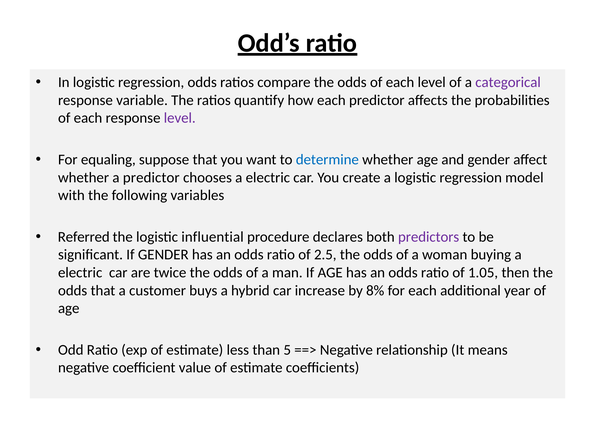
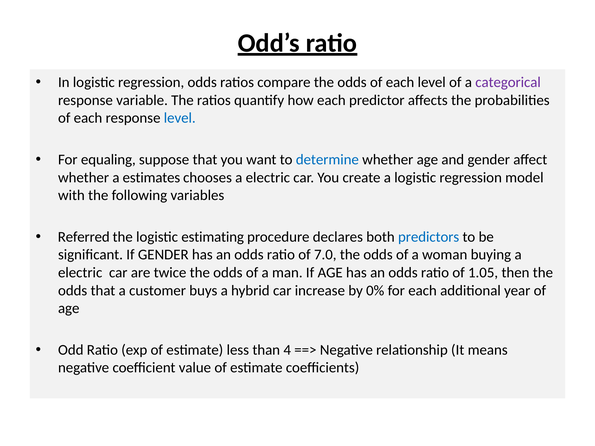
level colour: purple -> blue (180, 118)
a predictor: predictor -> estimates (151, 178)
influential: influential -> estimating (213, 237)
predictors colour: purple -> blue (429, 237)
2.5: 2.5 -> 7.0 (325, 255)
8%: 8% -> 0% (375, 291)
5: 5 -> 4 (287, 350)
